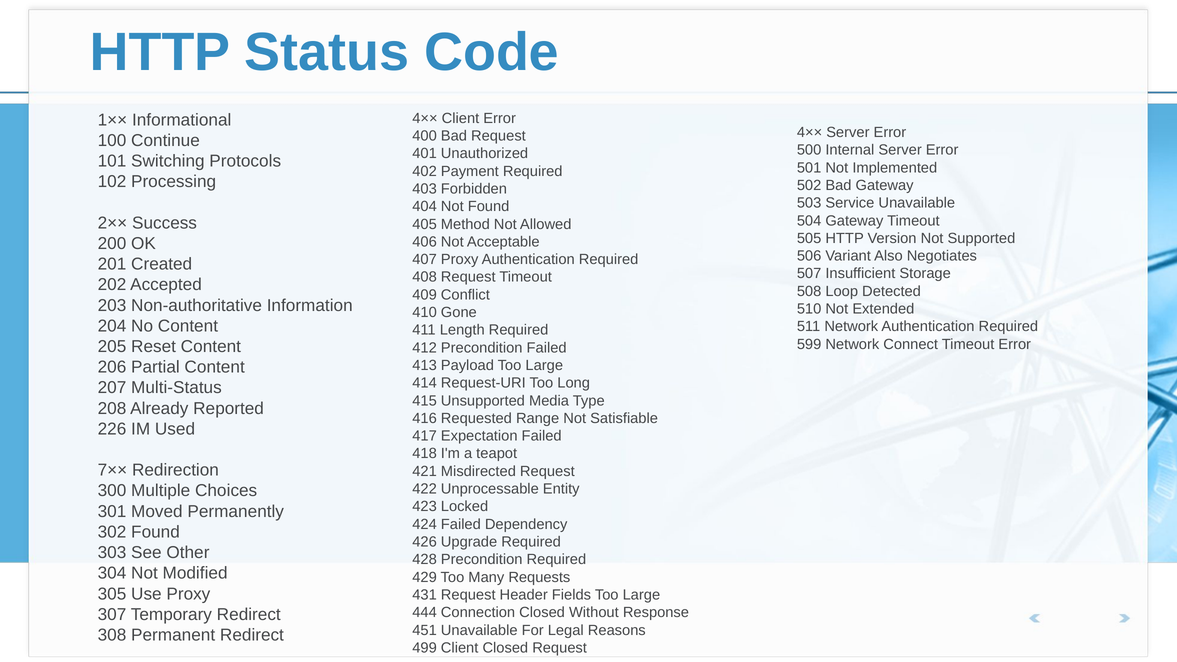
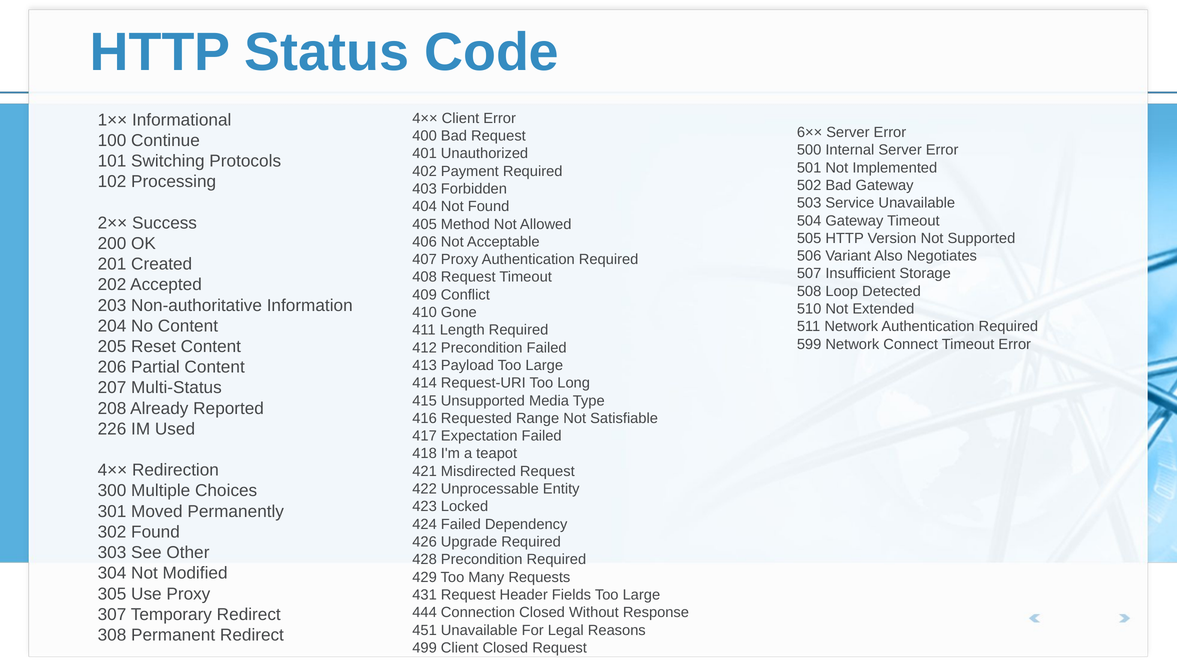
4××: 4×× -> 6×× (810, 132)
7××: 7×× -> 4×× (112, 470)
